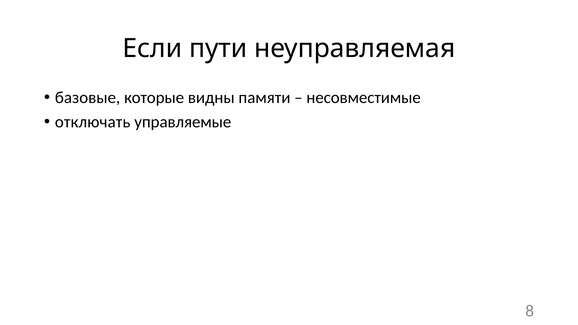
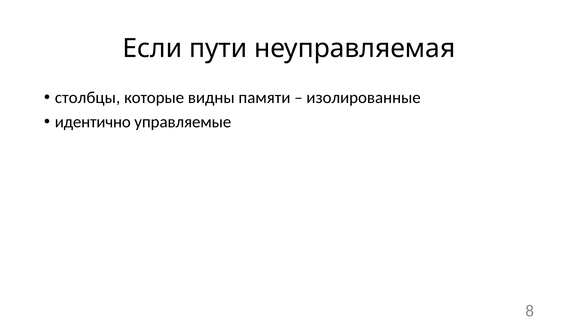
базовые: базовые -> столбцы (88, 98)
несовместимые: несовместимые -> изолированные (364, 98)
отключать: отключать -> идентично (93, 122)
